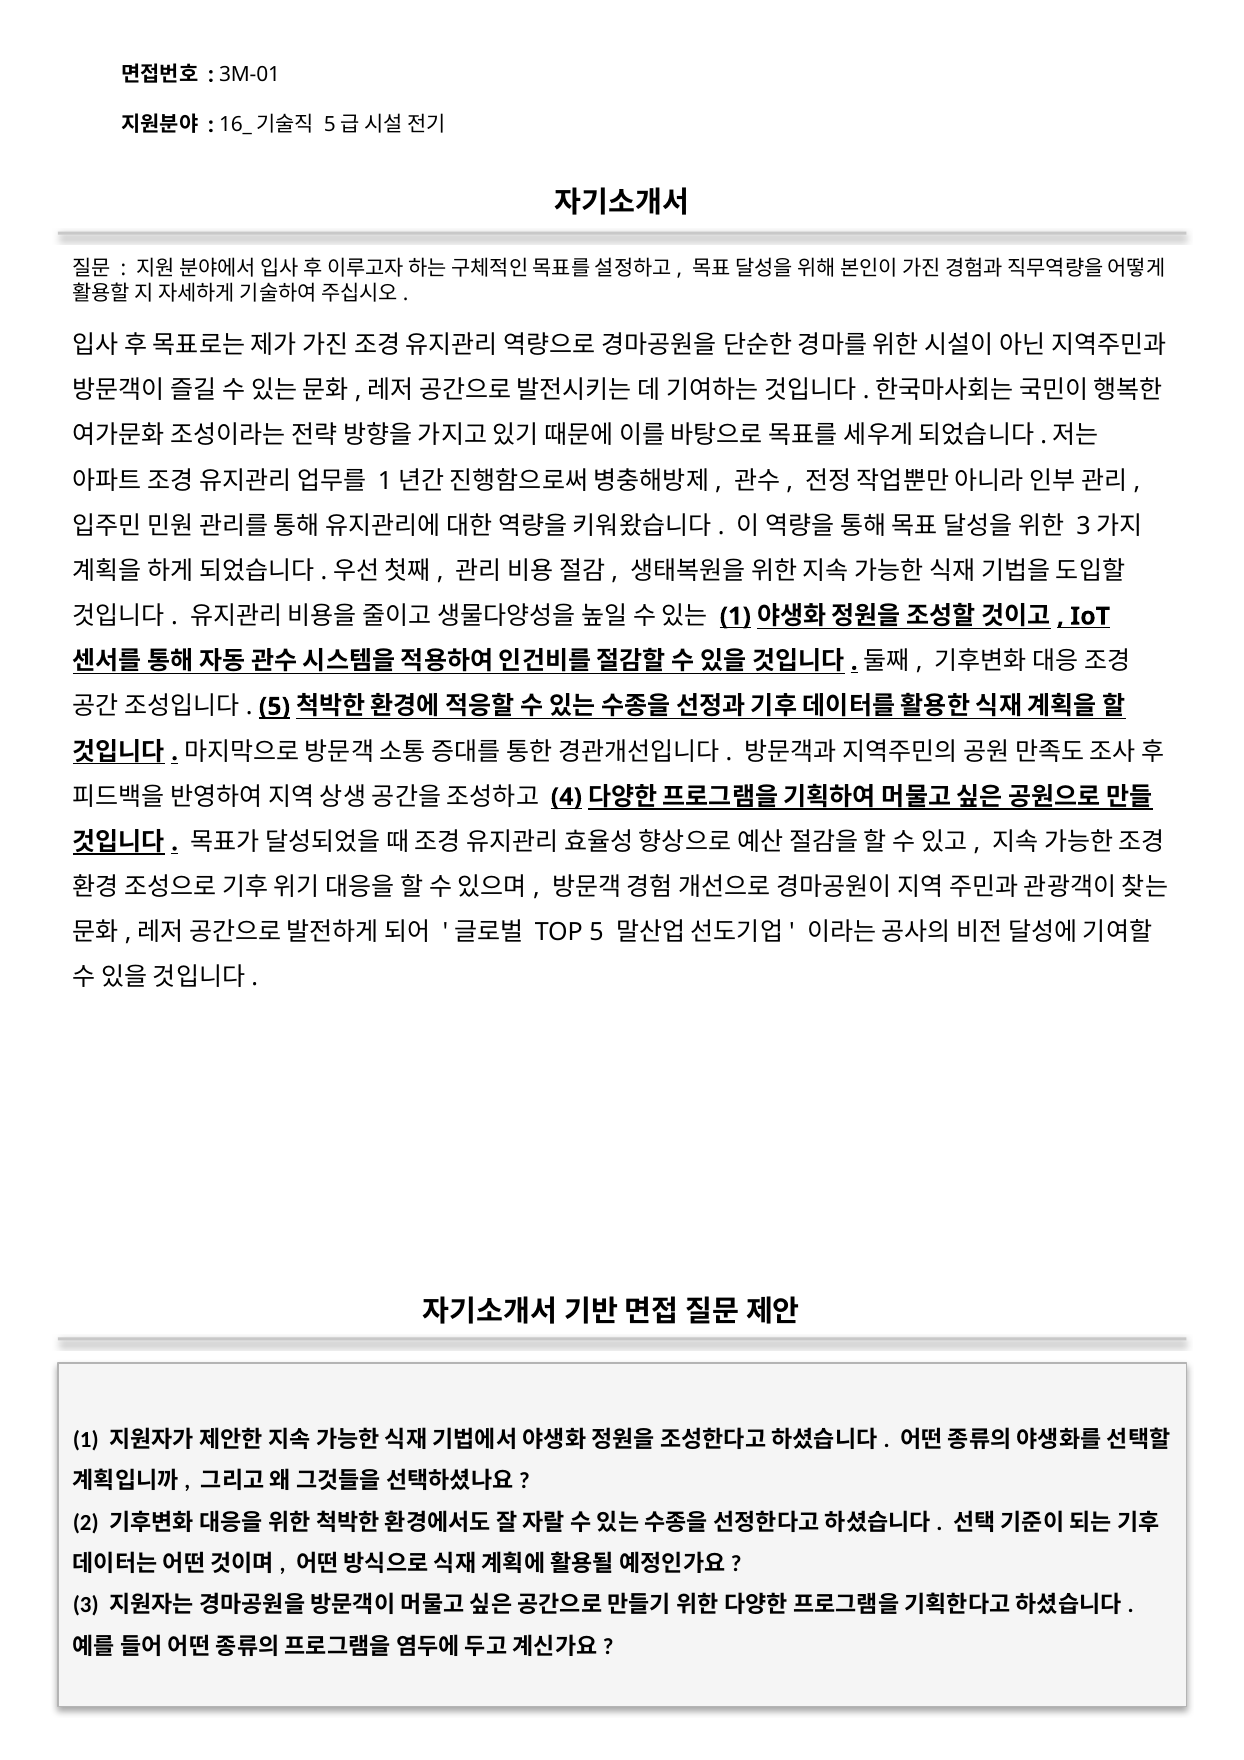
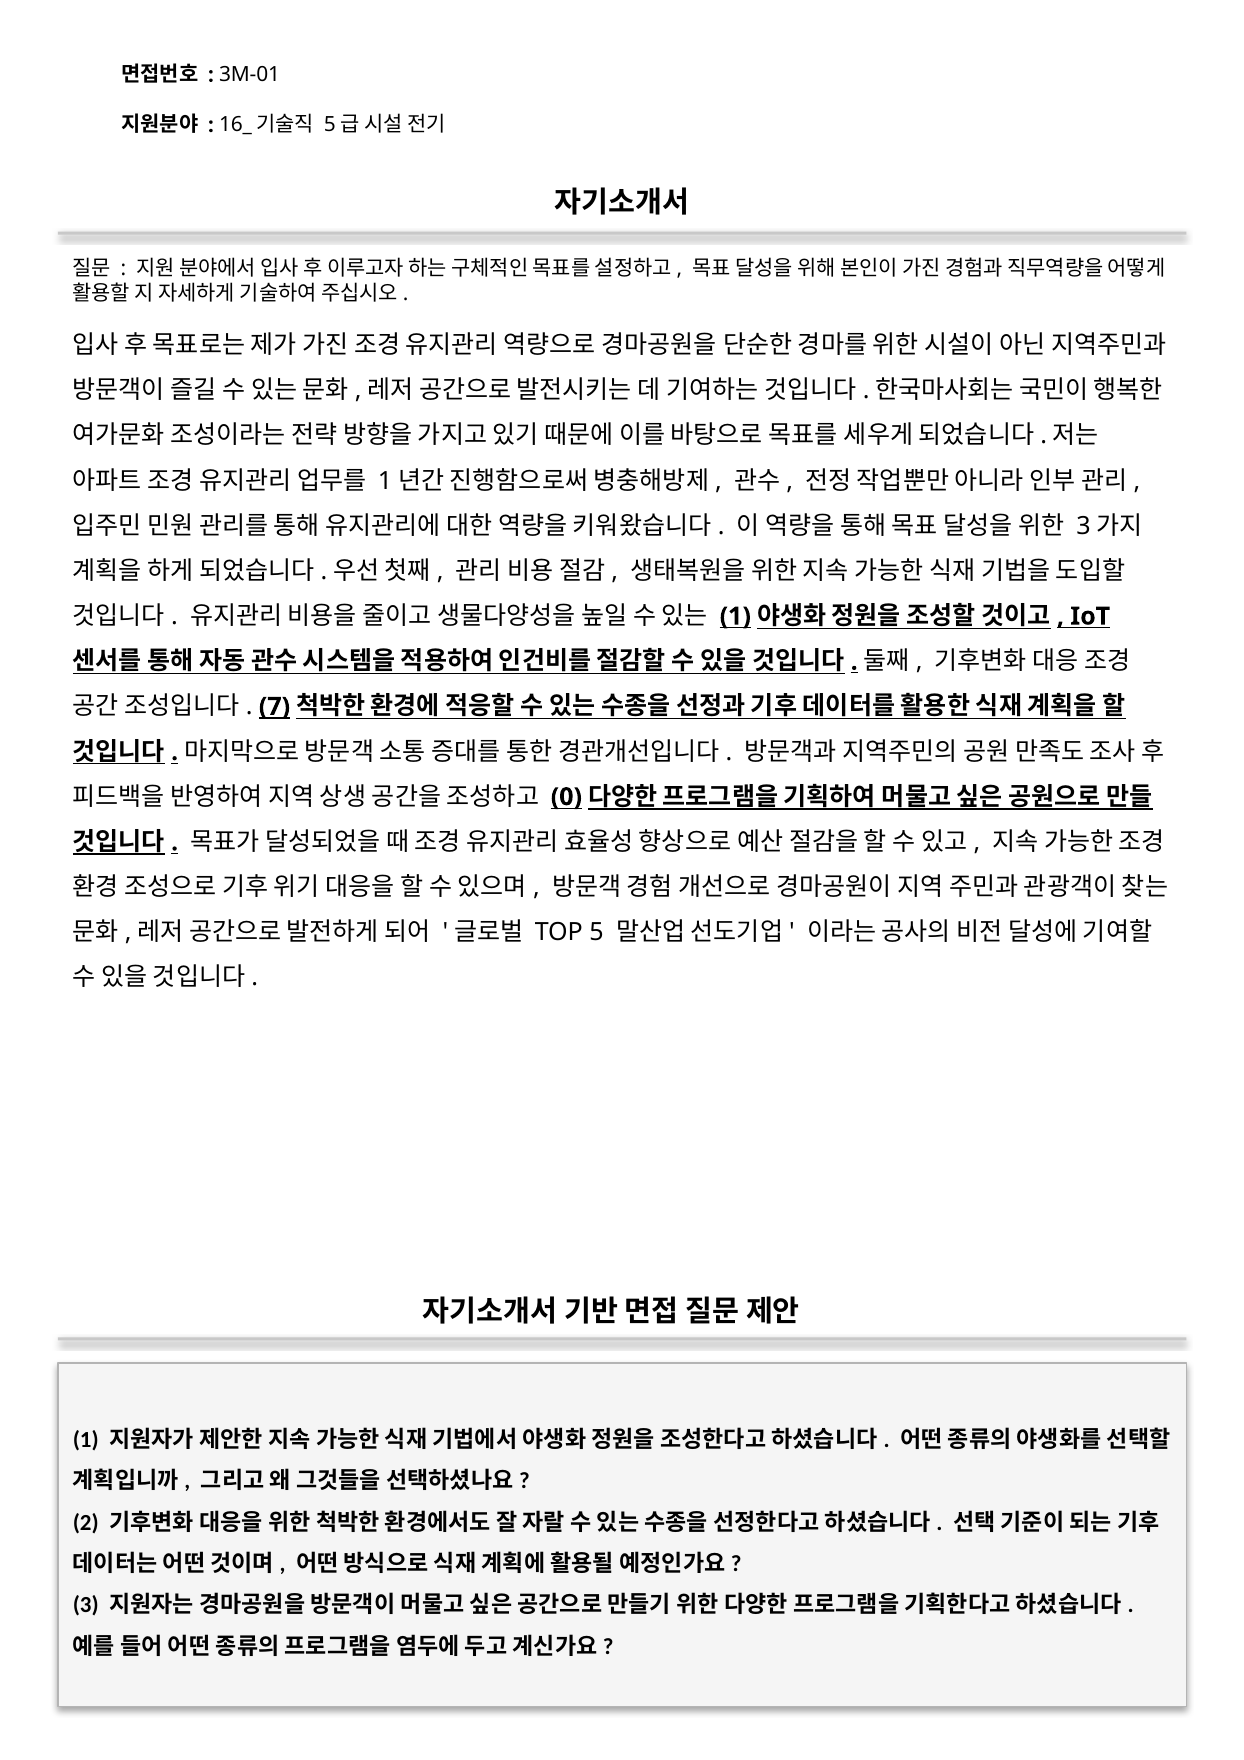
5: 5 -> 7 (274, 706)
4: 4 -> 0 (566, 797)
